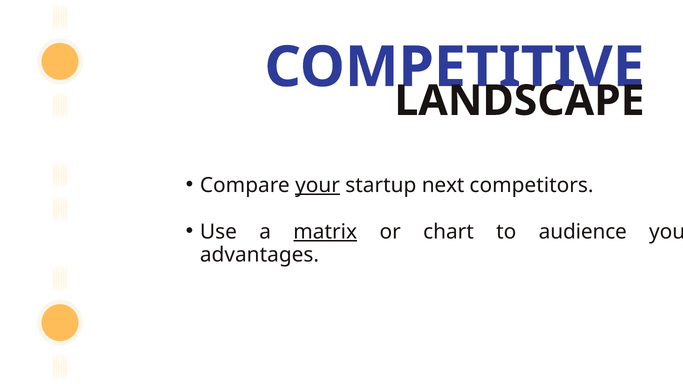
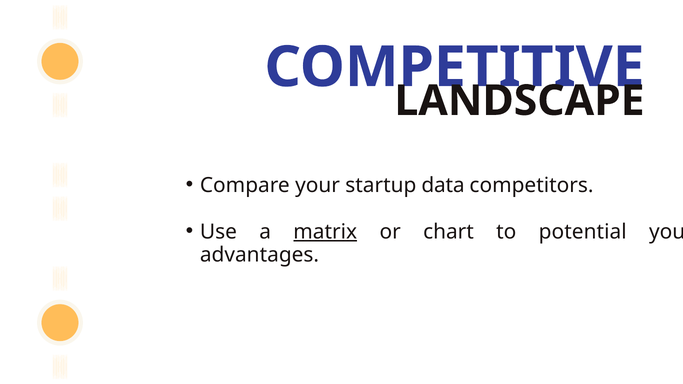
your underline: present -> none (318, 185)
next: next -> data (443, 185)
audience: audience -> potential (583, 232)
